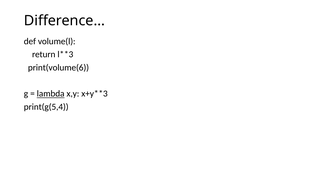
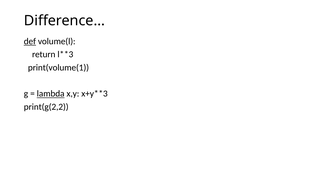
def underline: none -> present (30, 41)
print(volume(6: print(volume(6 -> print(volume(1 (58, 68)
print(g(5,4: print(g(5,4 -> print(g(2,2 (46, 107)
